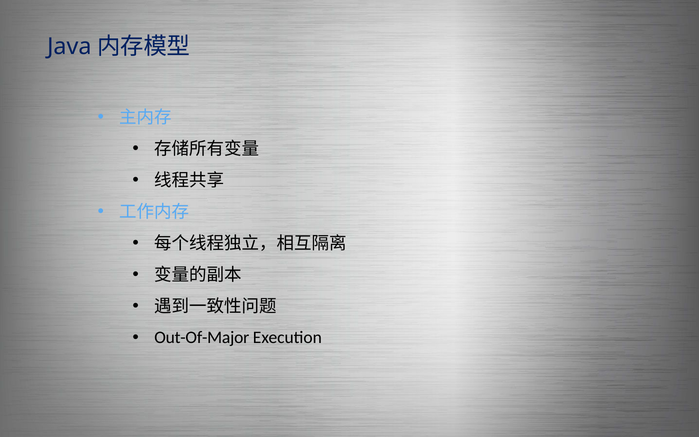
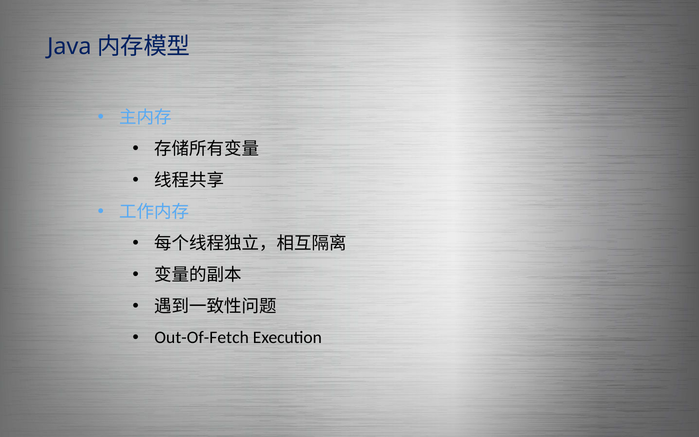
Out-Of-Major: Out-Of-Major -> Out-Of-Fetch (202, 338)
